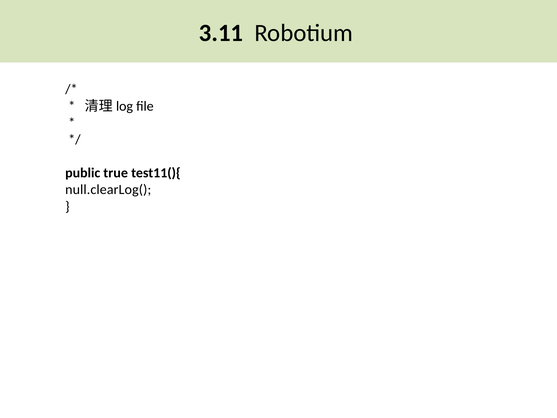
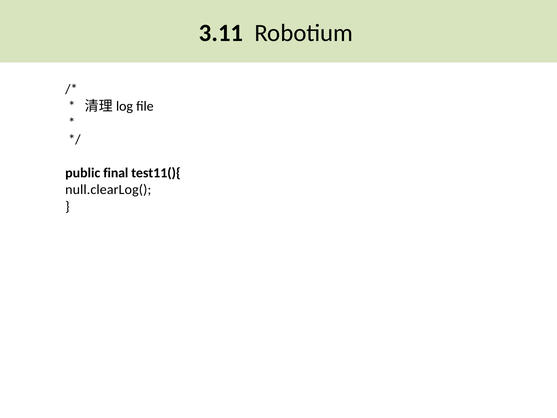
true: true -> final (116, 173)
